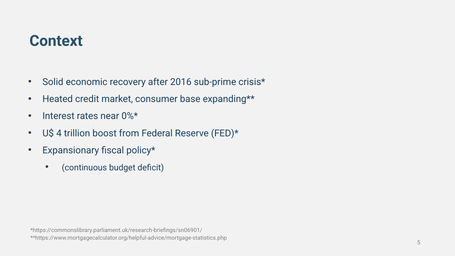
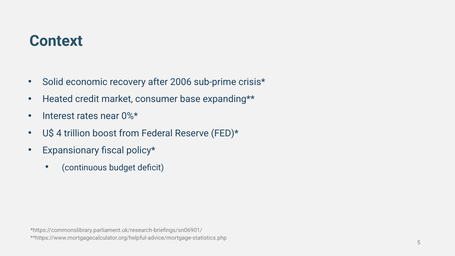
2016: 2016 -> 2006 (181, 82)
